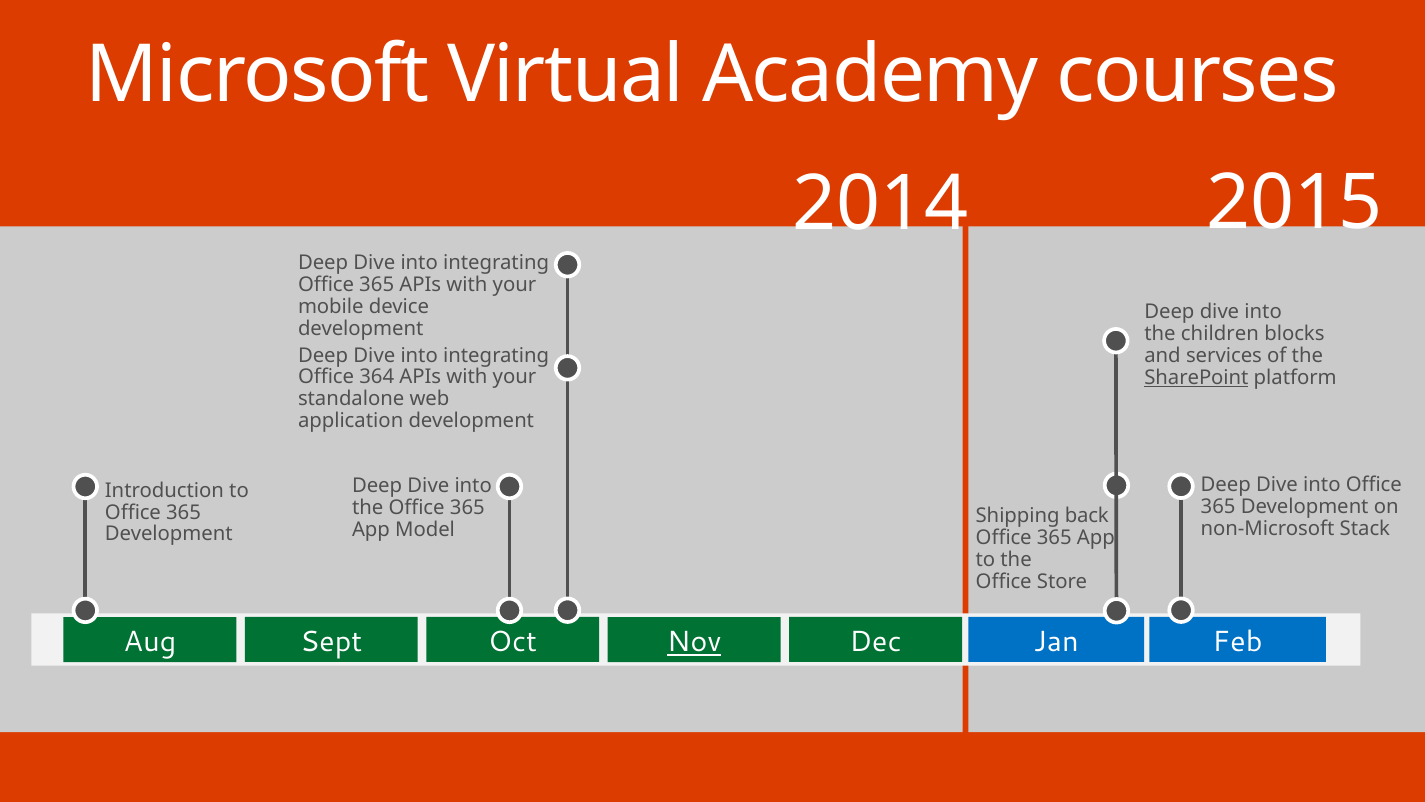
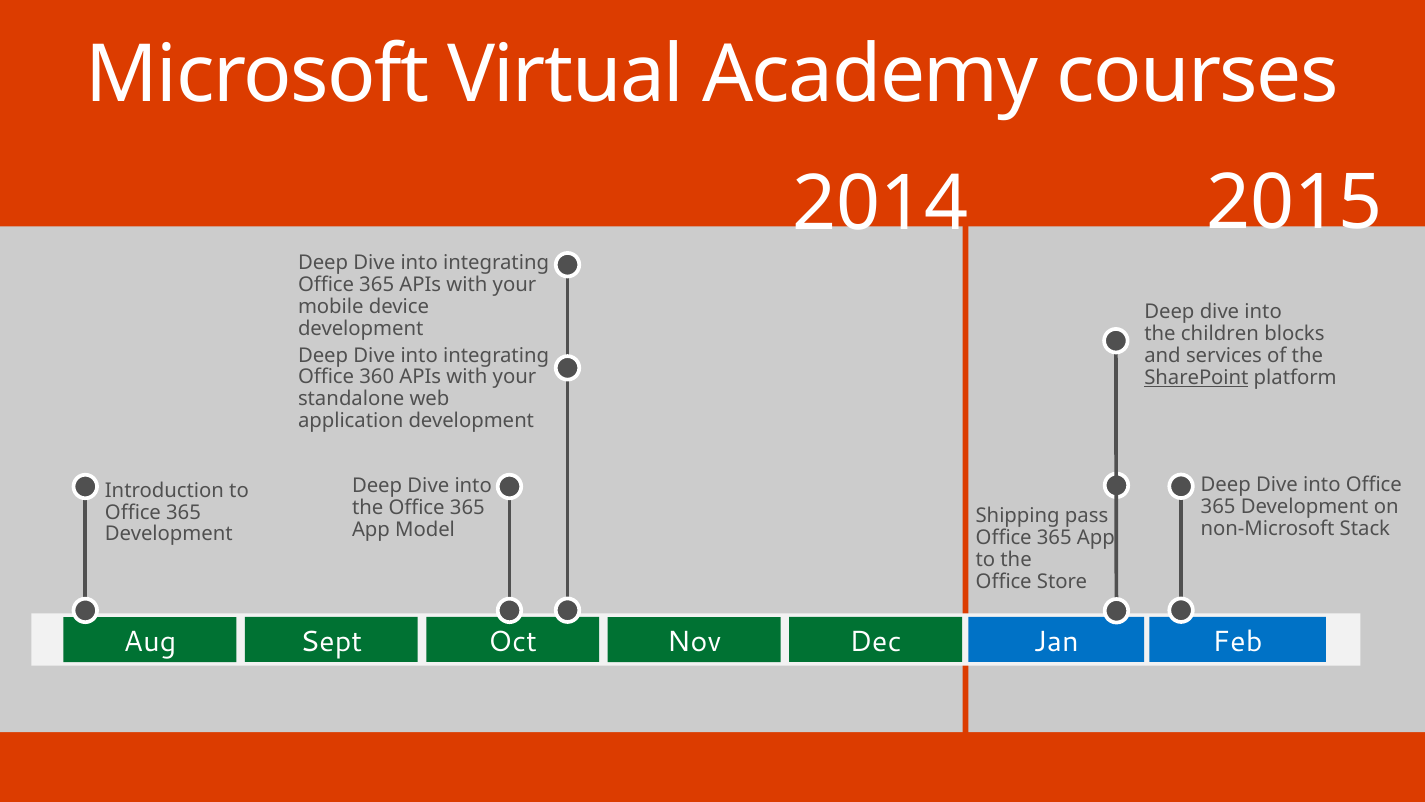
364: 364 -> 360 (377, 377)
back: back -> pass (1087, 516)
Nov underline: present -> none (694, 642)
